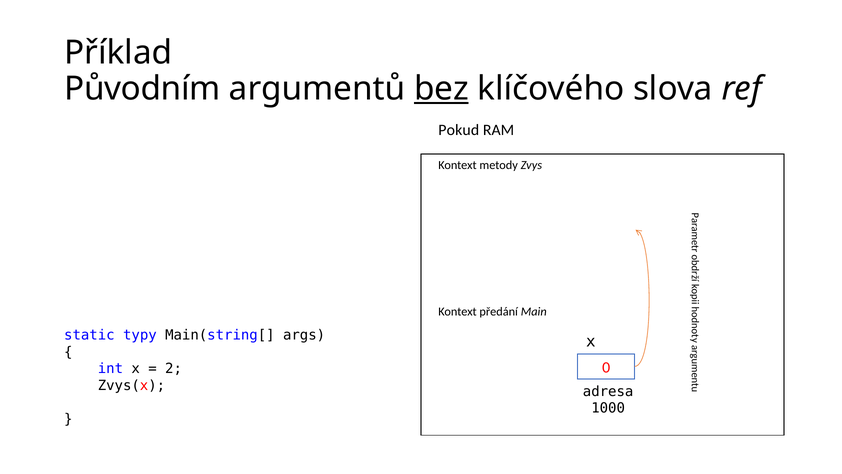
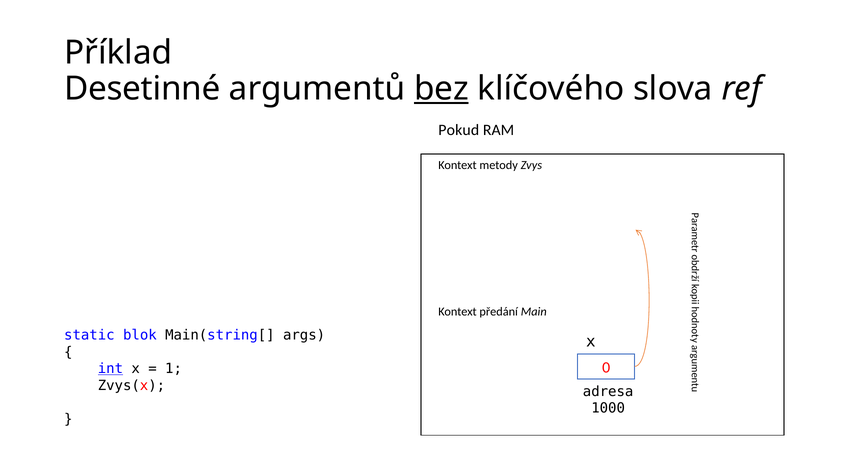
Původním: Původním -> Desetinné (142, 89)
typy: typy -> blok (140, 335)
int underline: none -> present (110, 368)
2: 2 -> 1 (174, 368)
